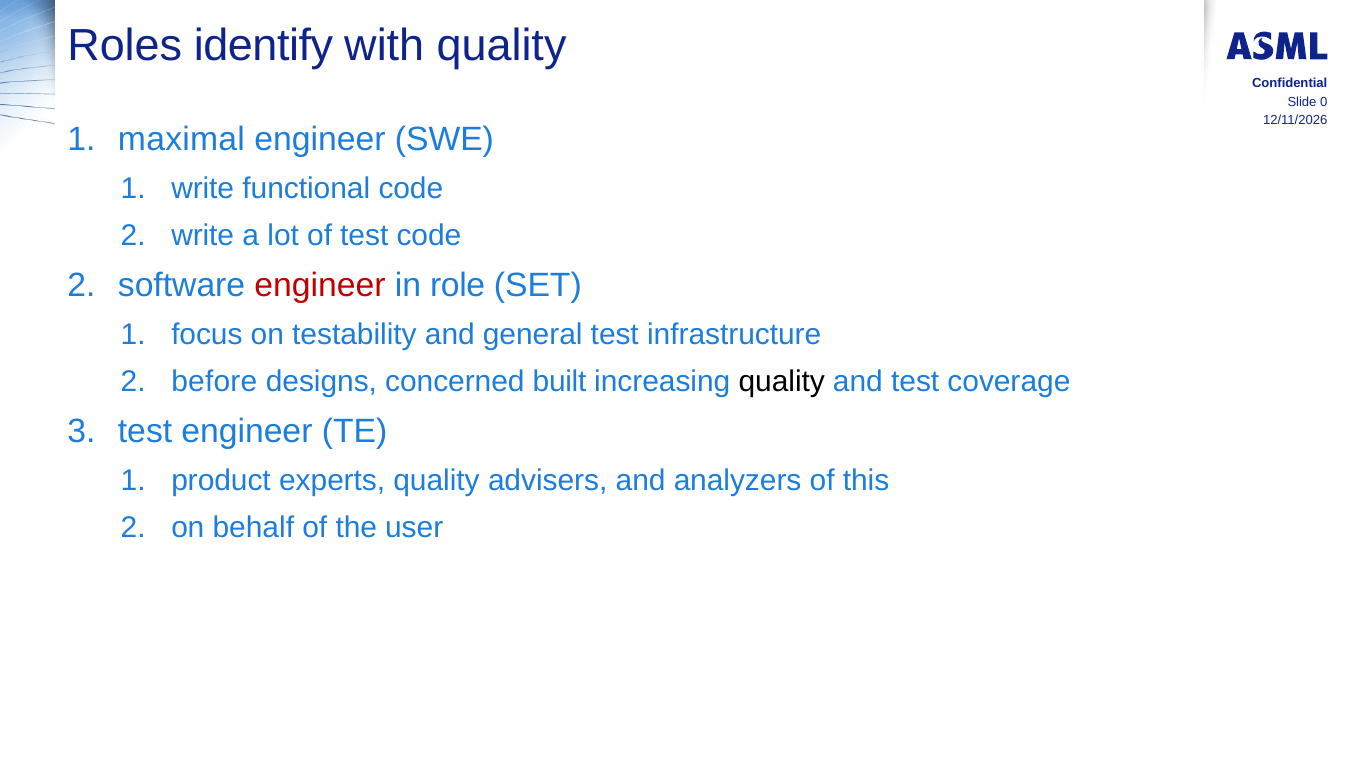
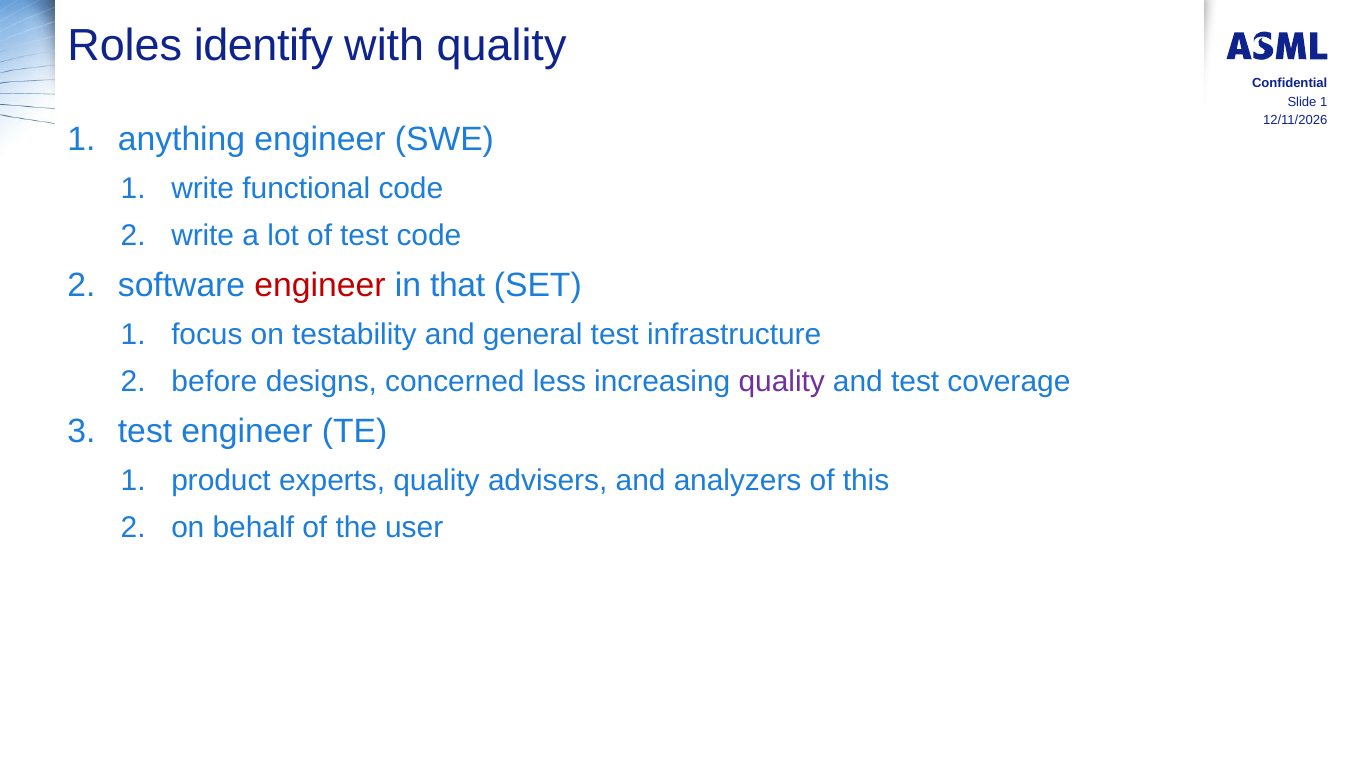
Slide 0: 0 -> 1 (1324, 102)
maximal: maximal -> anything (182, 139)
role: role -> that (458, 285)
built: built -> less (559, 382)
quality colour: black -> purple (782, 382)
